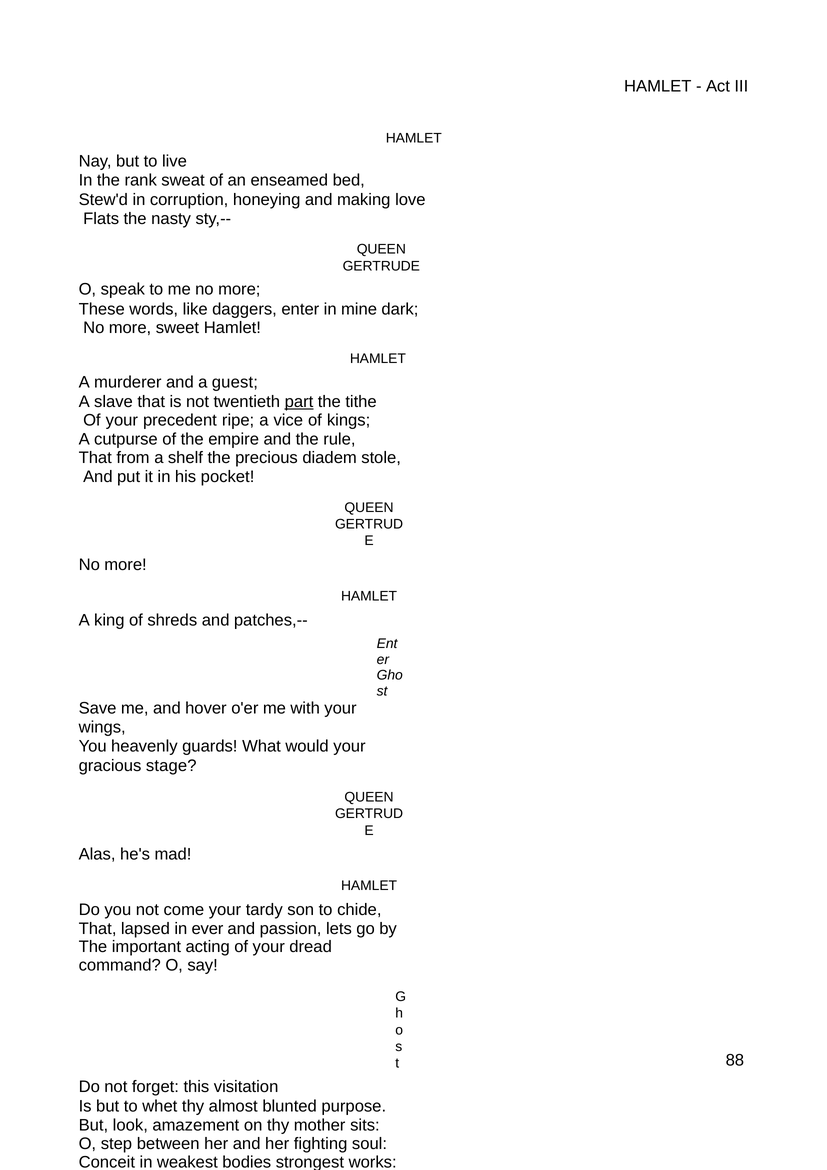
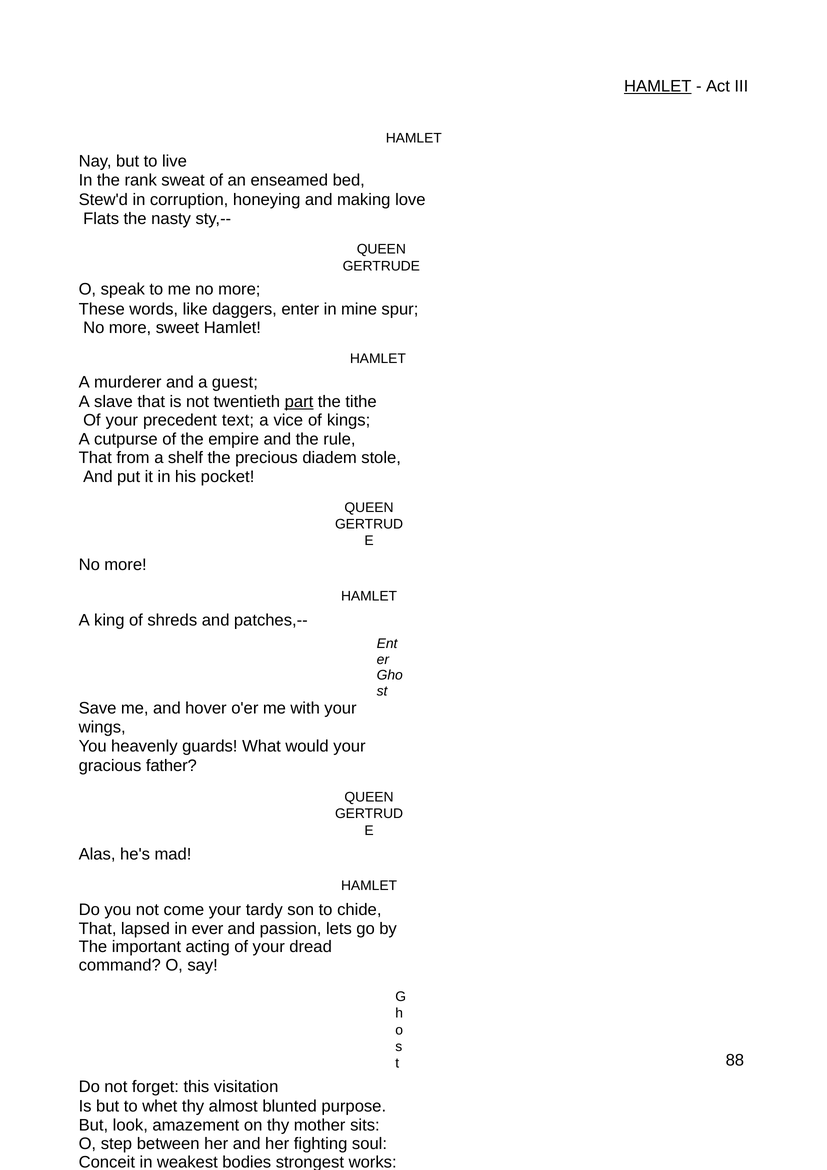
HAMLET underline: none -> present (658, 86)
dark: dark -> spur (400, 309)
ripe: ripe -> text (238, 420)
stage: stage -> father (171, 766)
